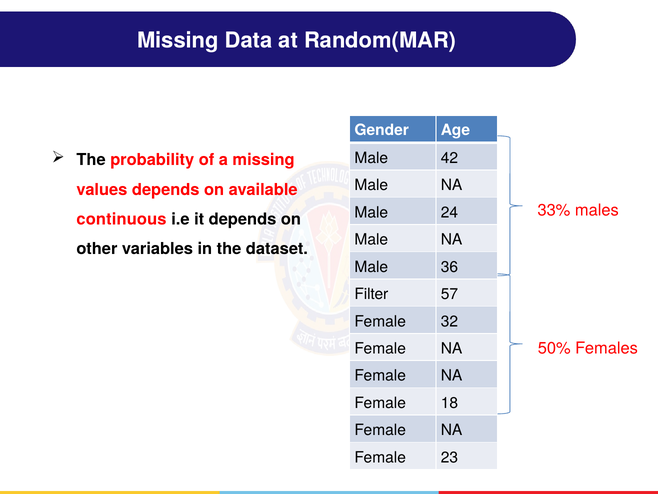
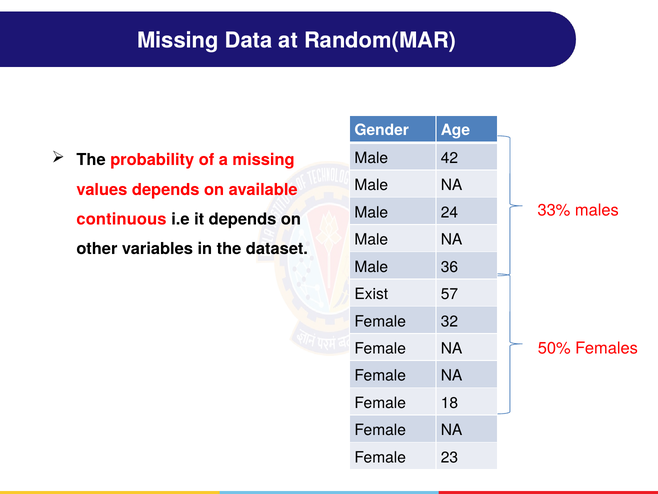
Filter: Filter -> Exist (371, 294)
